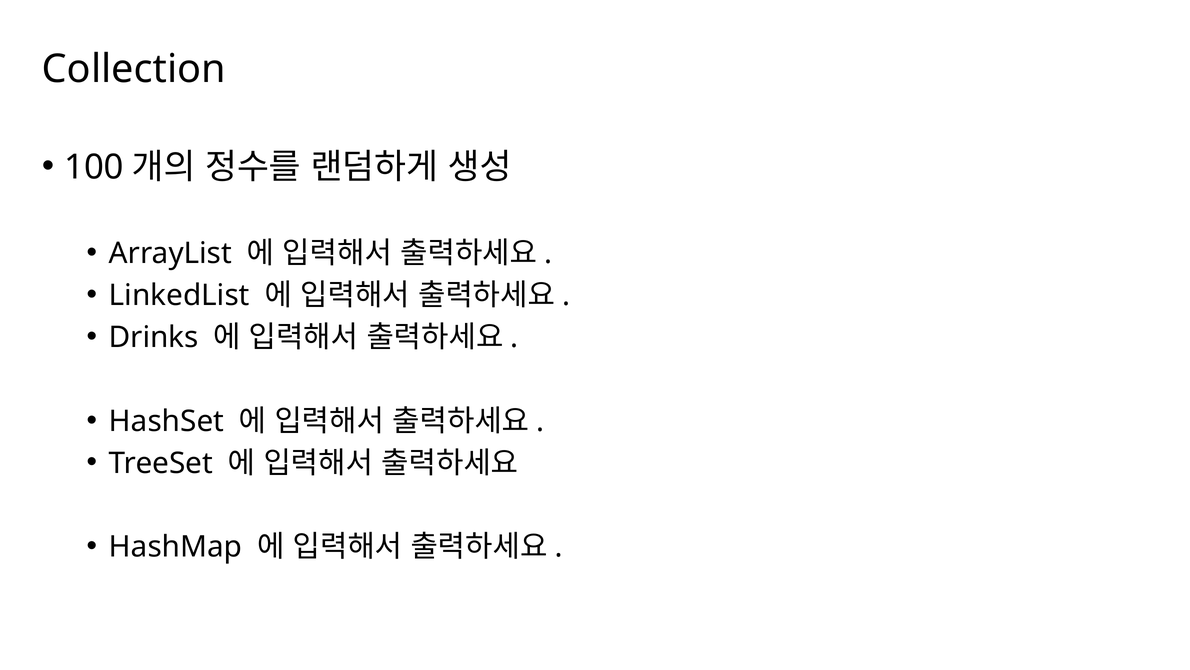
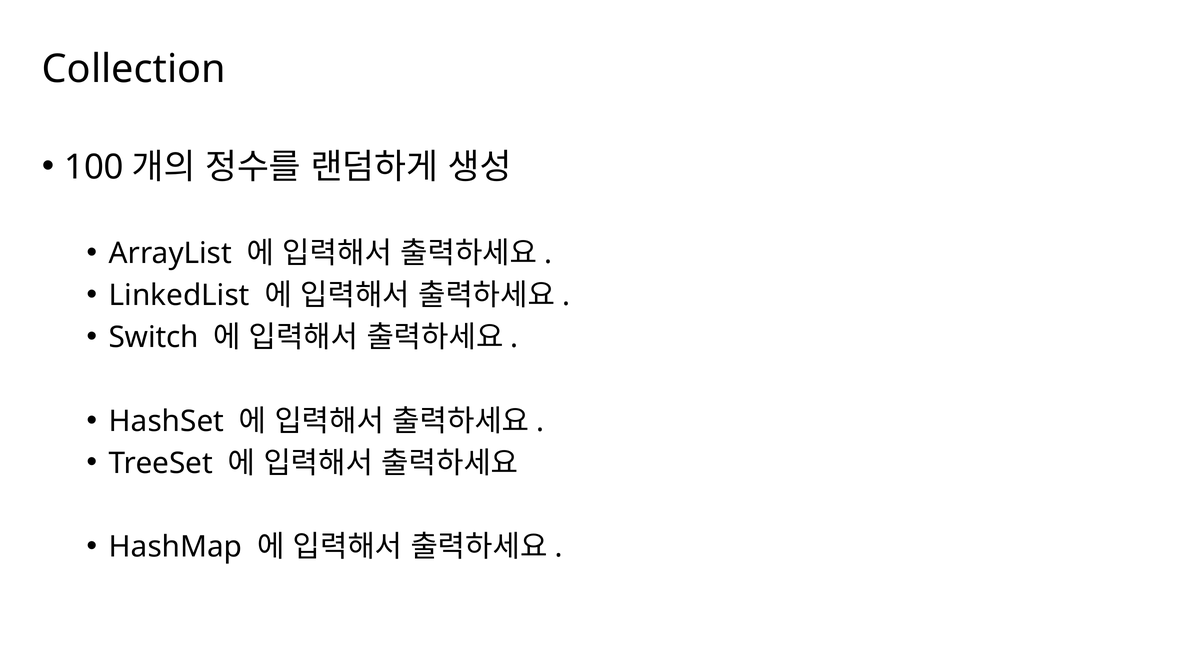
Drinks: Drinks -> Switch (154, 337)
